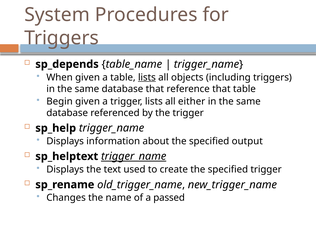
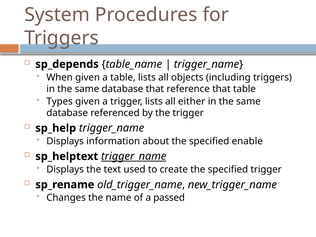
lists underline: present -> none (147, 77)
Begin: Begin -> Types (60, 101)
output: output -> enable (247, 141)
